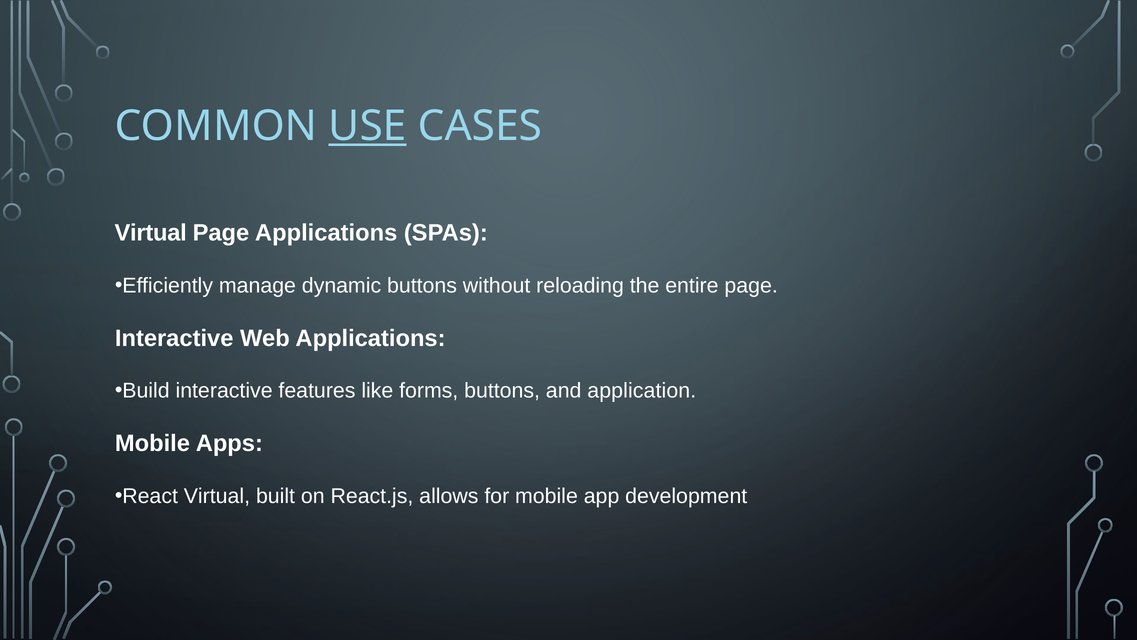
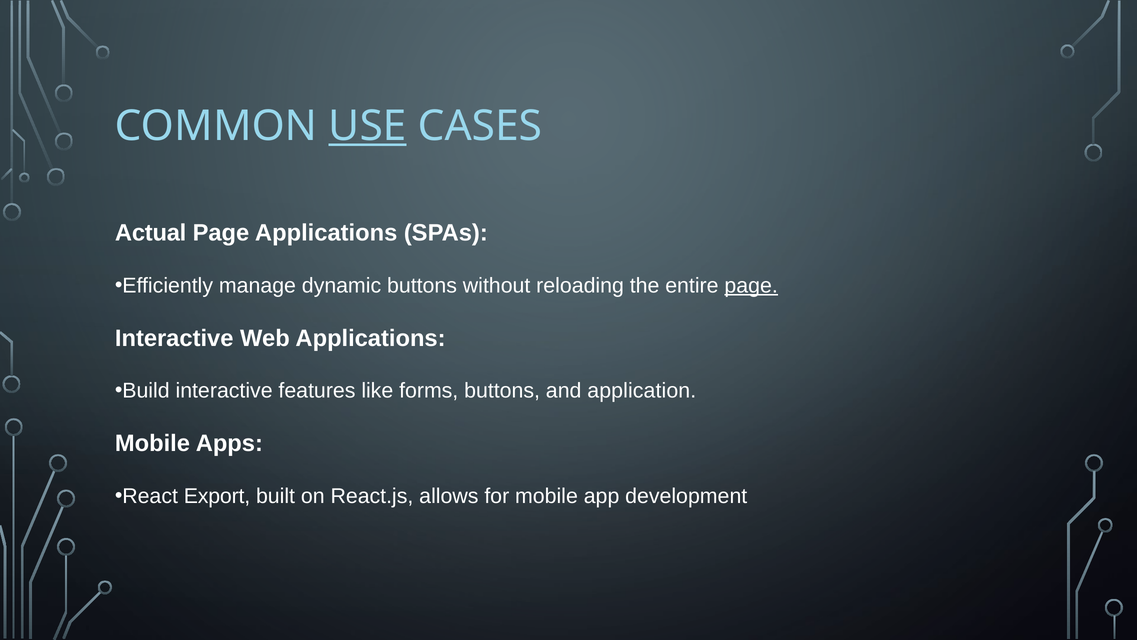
Virtual: Virtual -> Actual (151, 233)
page underline: none -> present (751, 285)
React Virtual: Virtual -> Export (217, 496)
